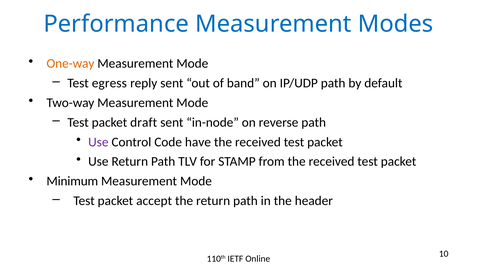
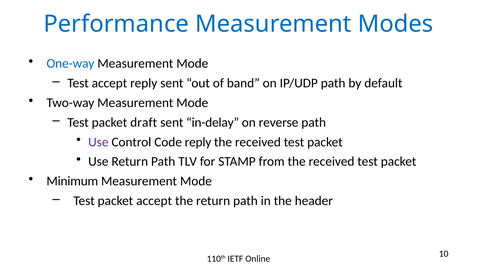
One-way colour: orange -> blue (70, 64)
Test egress: egress -> accept (109, 83)
in-node: in-node -> in-delay (213, 123)
Code have: have -> reply (198, 142)
